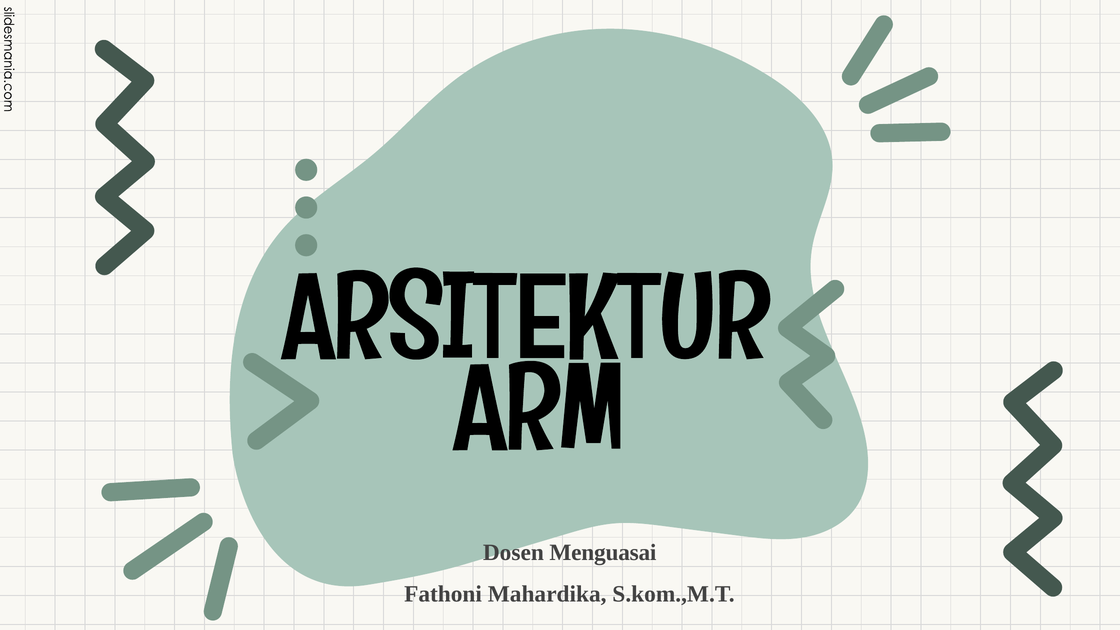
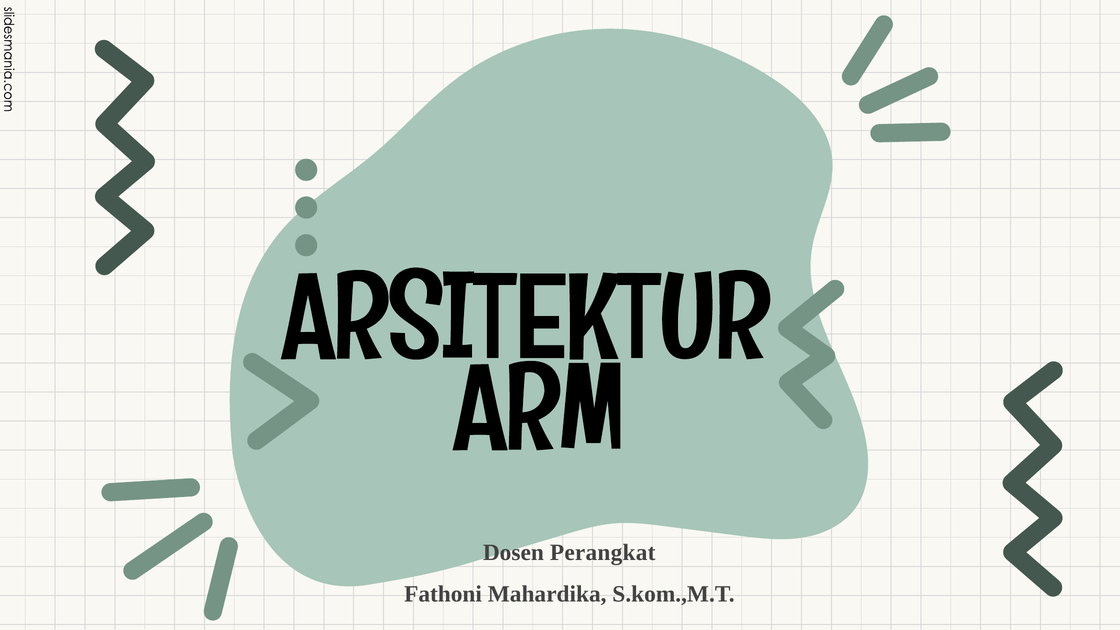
Menguasai: Menguasai -> Perangkat (603, 553)
